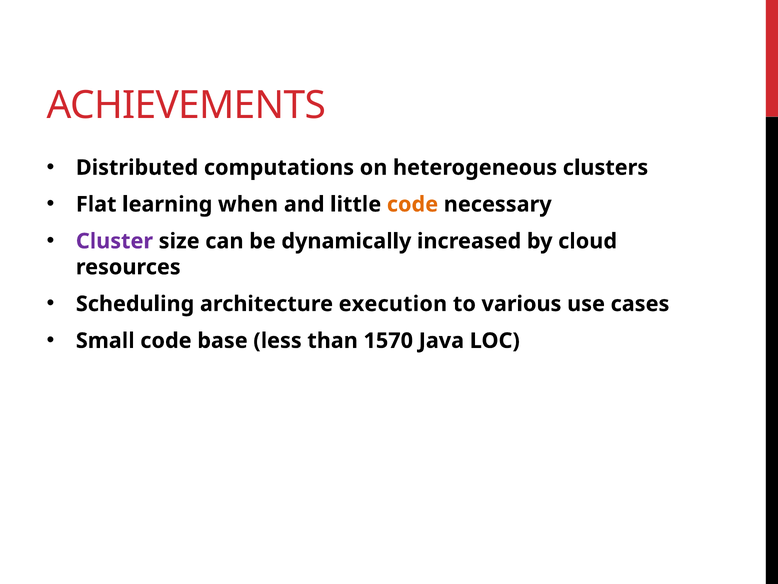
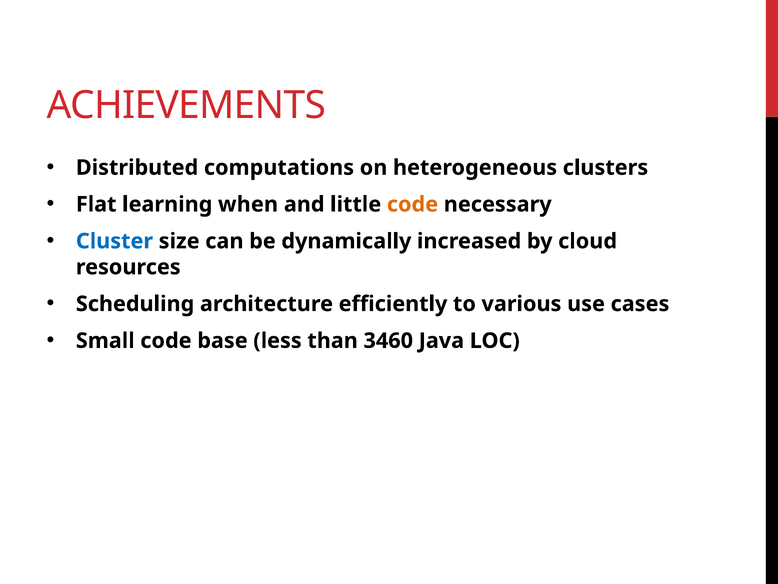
Cluster colour: purple -> blue (114, 241)
execution: execution -> efficiently (393, 304)
1570: 1570 -> 3460 (388, 340)
